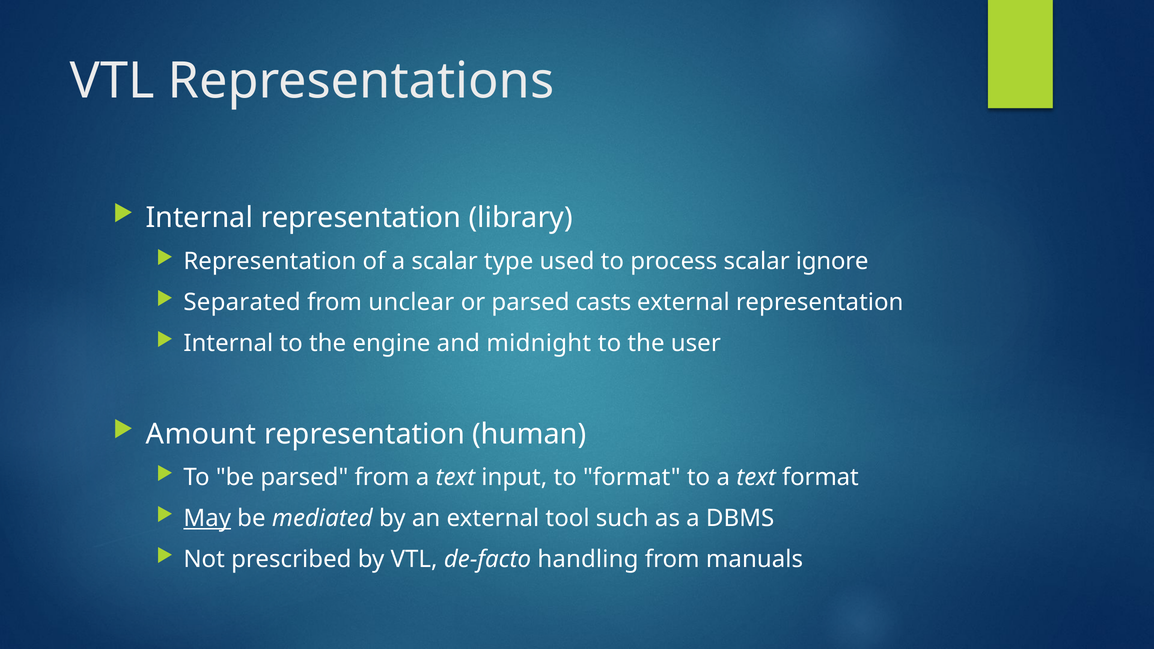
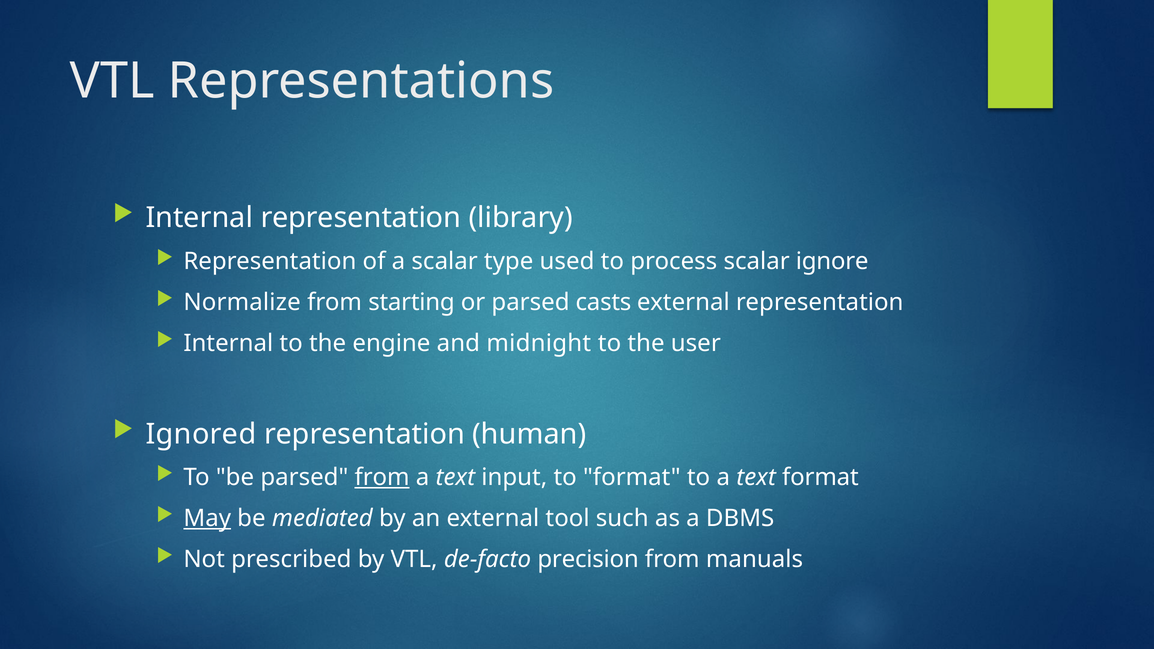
Separated: Separated -> Normalize (242, 302)
unclear: unclear -> starting (412, 302)
Amount: Amount -> Ignored (201, 434)
from underline: none -> present (382, 478)
handling: handling -> precision (588, 559)
